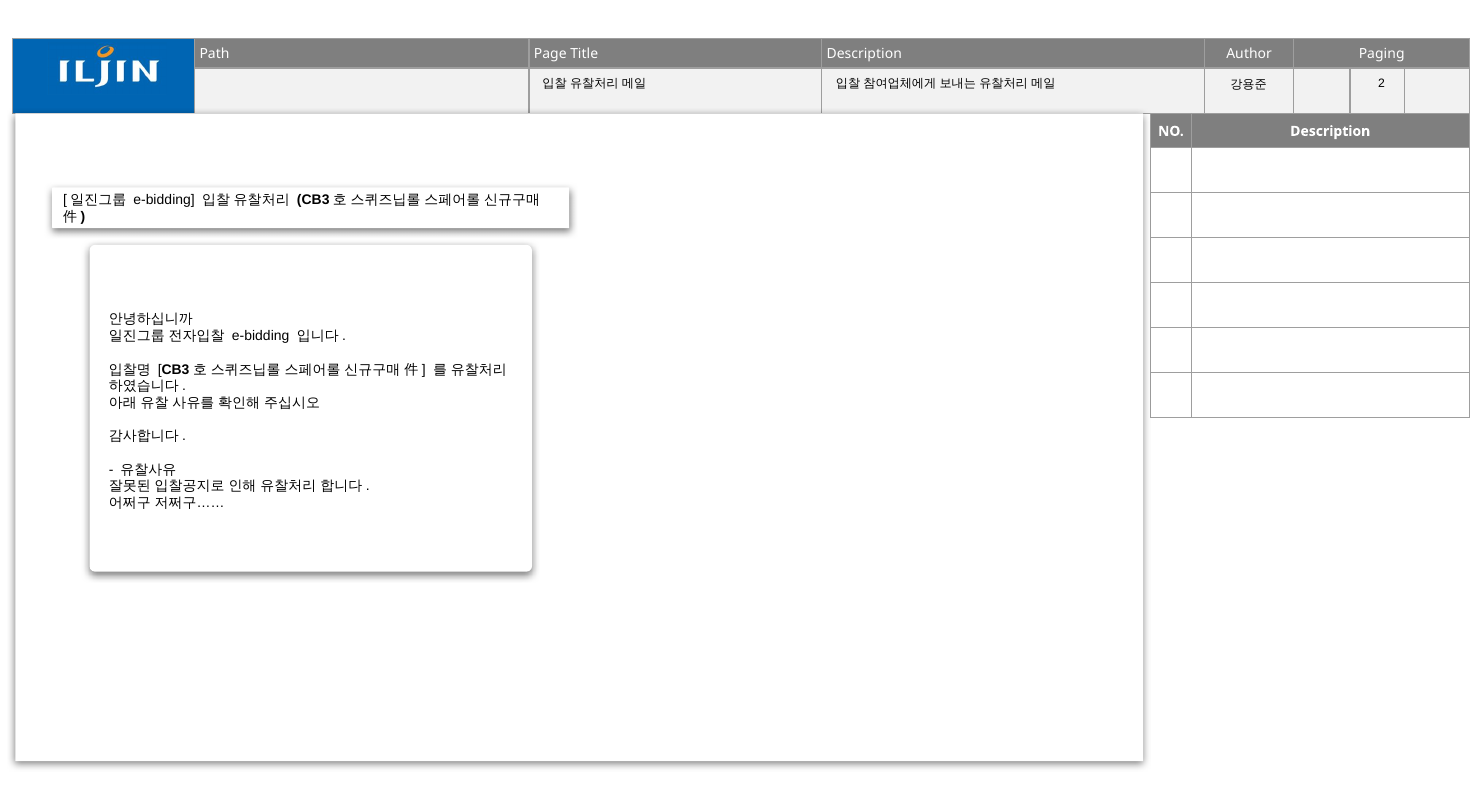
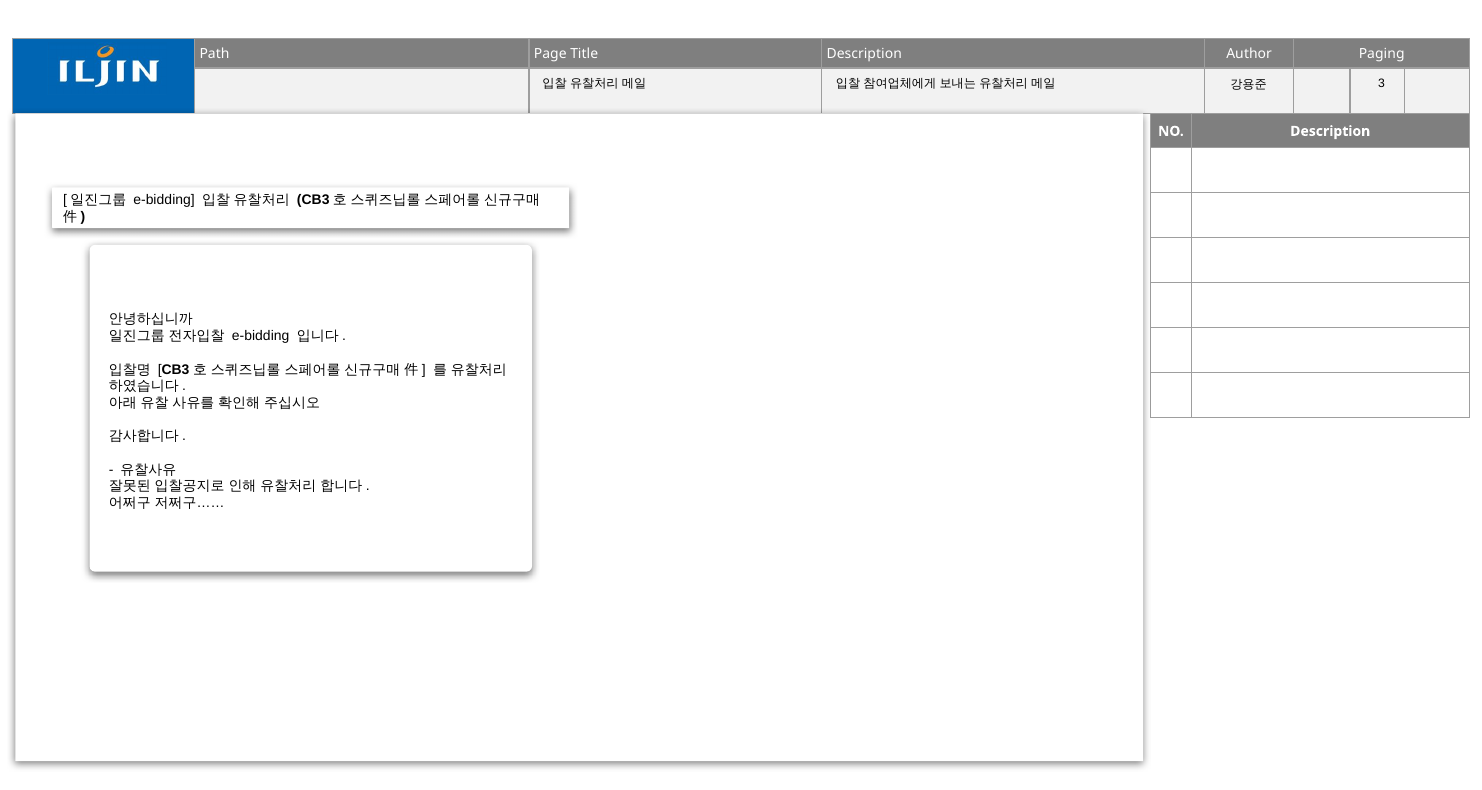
2: 2 -> 3 (1381, 84)
